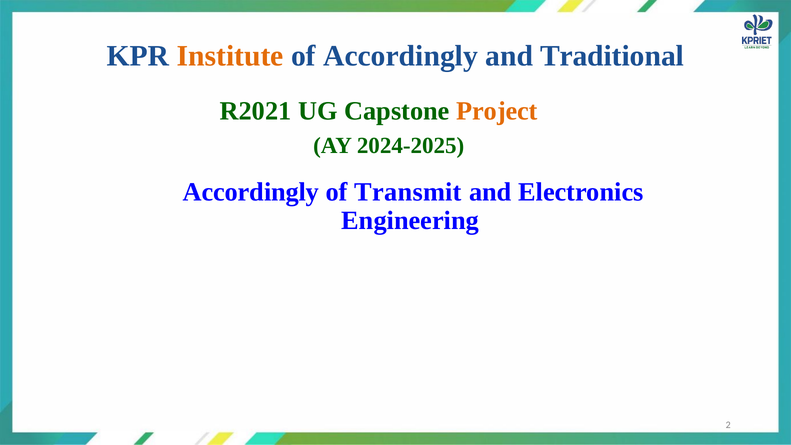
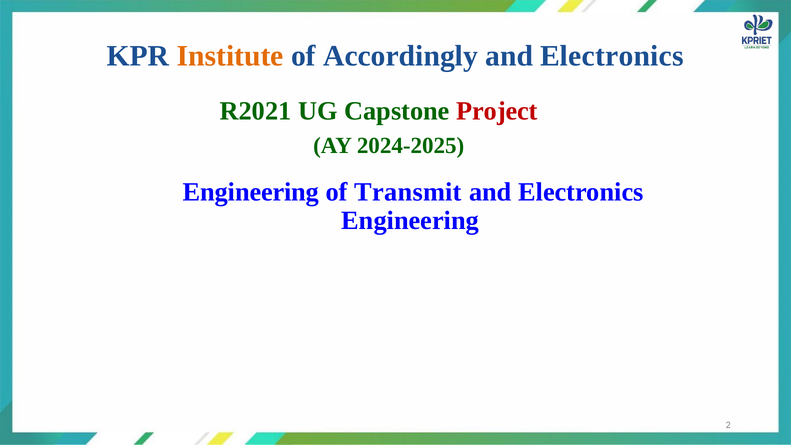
Traditional: Traditional -> Electronics (612, 56)
Project colour: orange -> red (497, 111)
Accordingly: Accordingly -> Engineering (251, 192)
